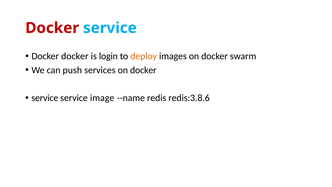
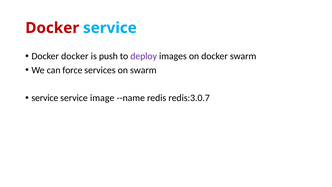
login: login -> push (108, 56)
deploy colour: orange -> purple (144, 56)
push: push -> force (72, 70)
services on docker: docker -> swarm (143, 70)
redis:3.8.6: redis:3.8.6 -> redis:3.0.7 (189, 98)
